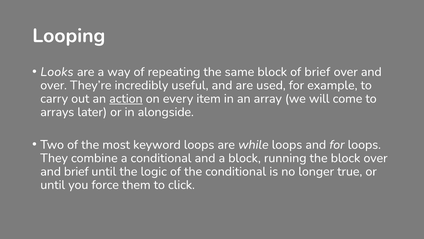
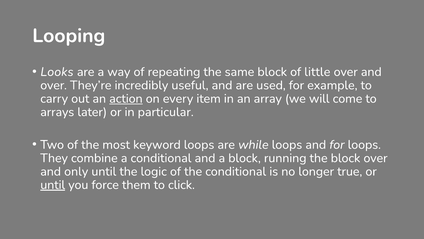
of brief: brief -> little (317, 72)
alongside: alongside -> particular (166, 112)
and brief: brief -> only (76, 171)
until underline: none -> present (53, 184)
